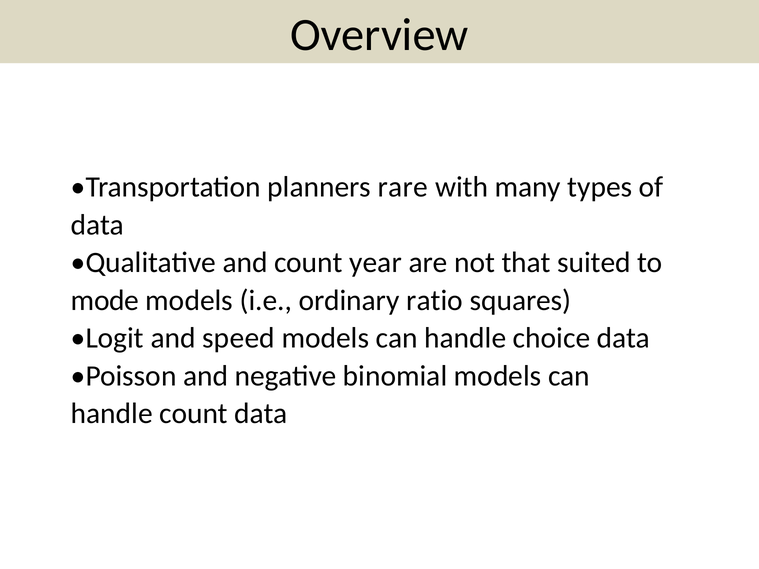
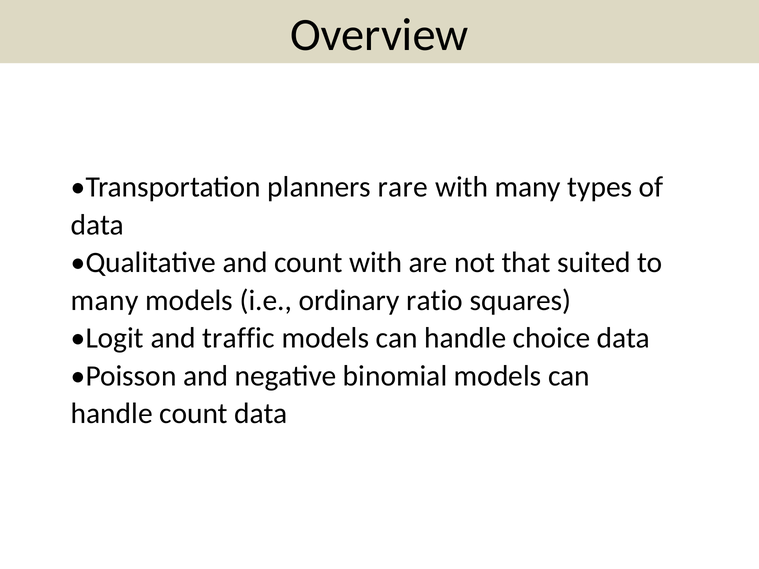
count year: year -> with (376, 263)
mode: mode -> many (105, 300)
speed: speed -> traffic (239, 338)
